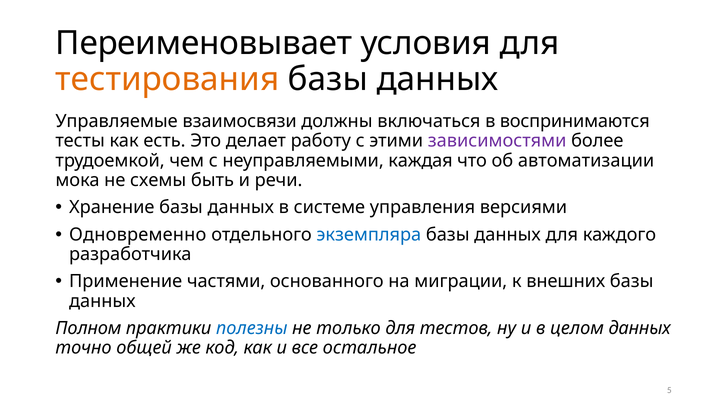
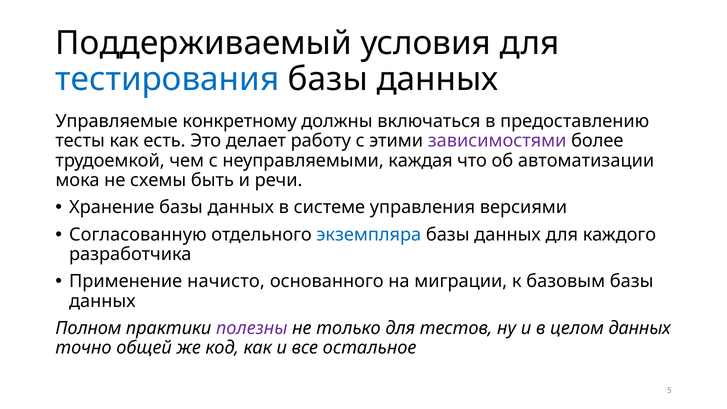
Переименовывает: Переименовывает -> Поддерживаемый (204, 43)
тестирования colour: orange -> blue (167, 79)
взаимосвязи: взаимосвязи -> конкретному (240, 121)
воспринимаются: воспринимаются -> предоставлению (575, 121)
Одновременно: Одновременно -> Согласованную (138, 235)
частями: частями -> начисто (226, 281)
внешних: внешних -> базовым (566, 281)
полезны colour: blue -> purple (252, 328)
